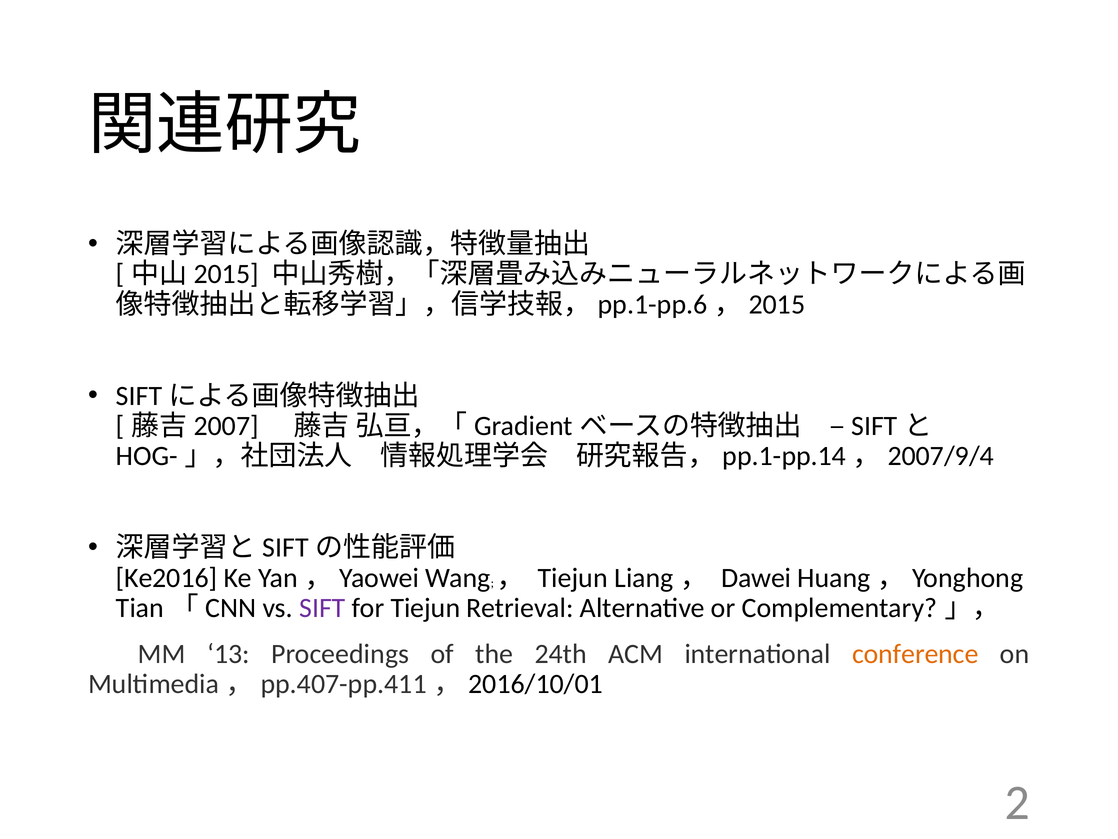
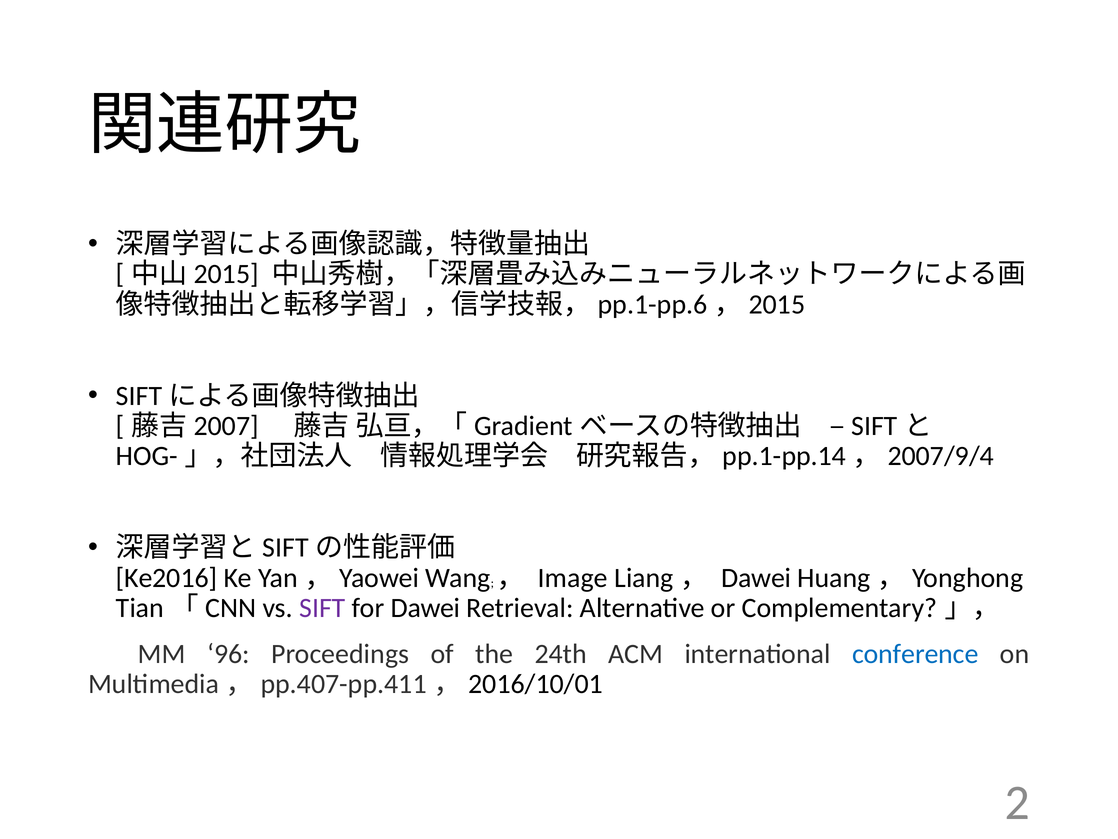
Tiejun: Tiejun -> Image (573, 578)
for Tiejun: Tiejun -> Dawei (425, 608)
13: 13 -> 96 (228, 654)
conference colour: orange -> blue (915, 654)
